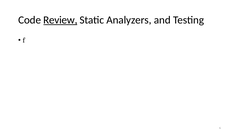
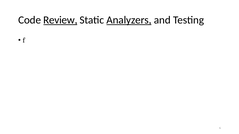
Analyzers underline: none -> present (129, 20)
